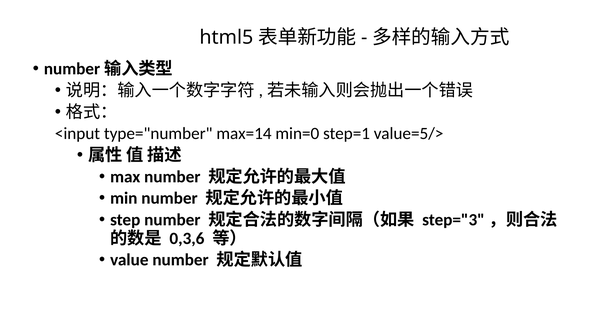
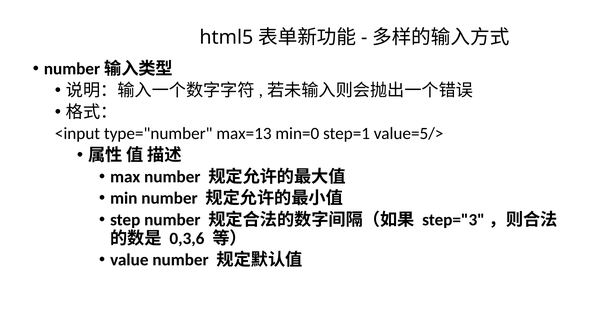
max=14: max=14 -> max=13 (244, 134)
